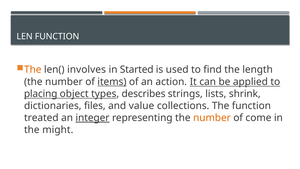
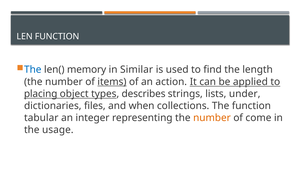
The colour: orange -> blue (33, 70)
involves: involves -> memory (87, 70)
Started: Started -> Similar (137, 70)
shrink: shrink -> under (245, 94)
value: value -> when (142, 106)
treated: treated -> tabular (41, 118)
integer underline: present -> none (92, 118)
might: might -> usage (58, 130)
